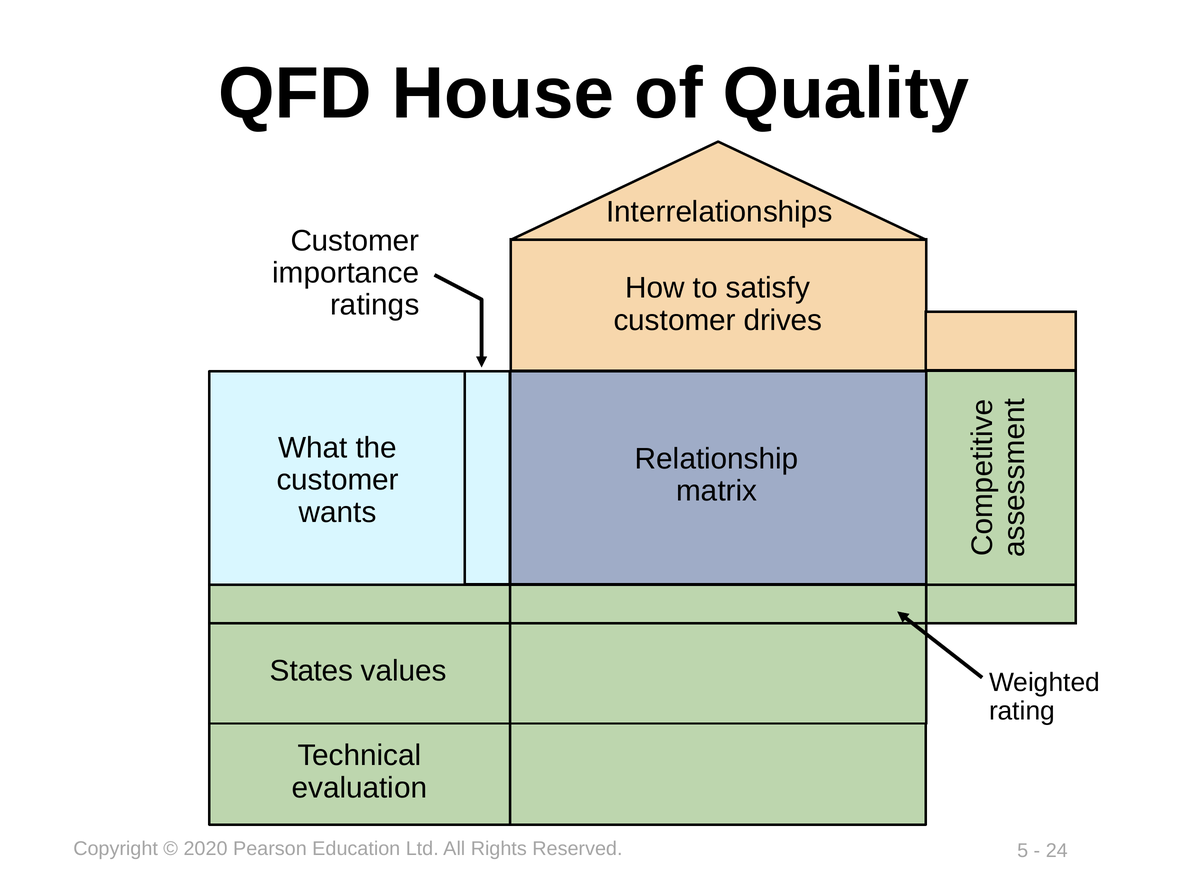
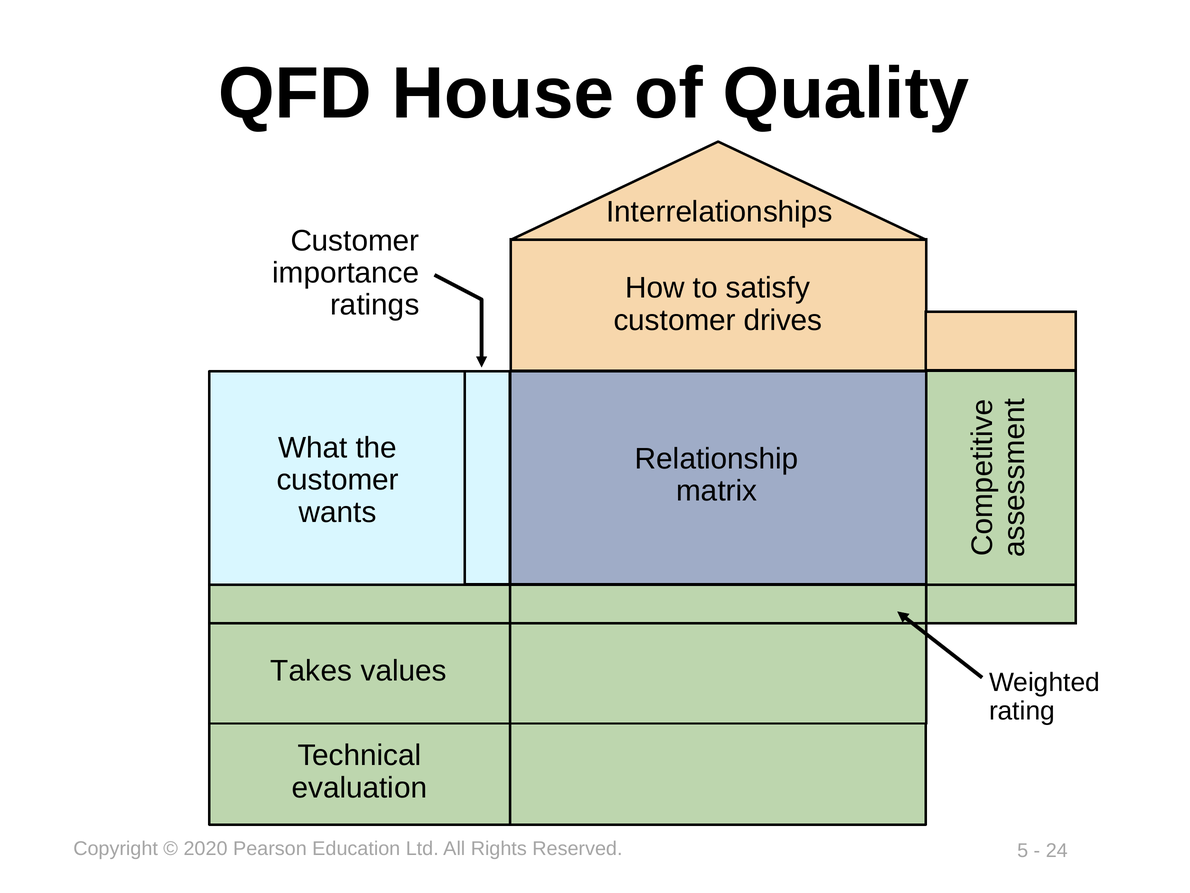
States: States -> Takes (311, 670)
